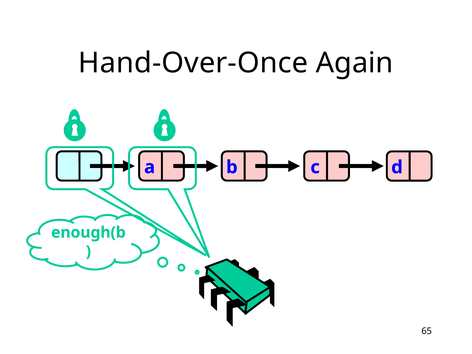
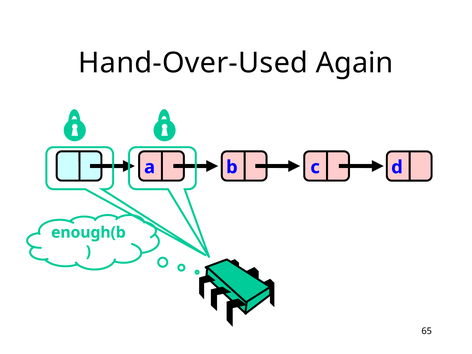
Hand-Over-Once: Hand-Over-Once -> Hand-Over-Used (193, 63)
